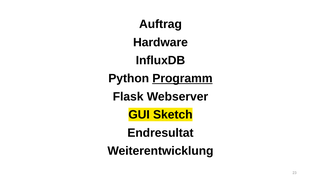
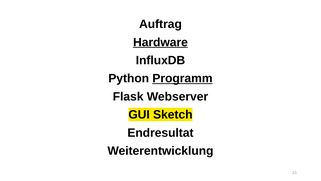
Hardware underline: none -> present (160, 42)
